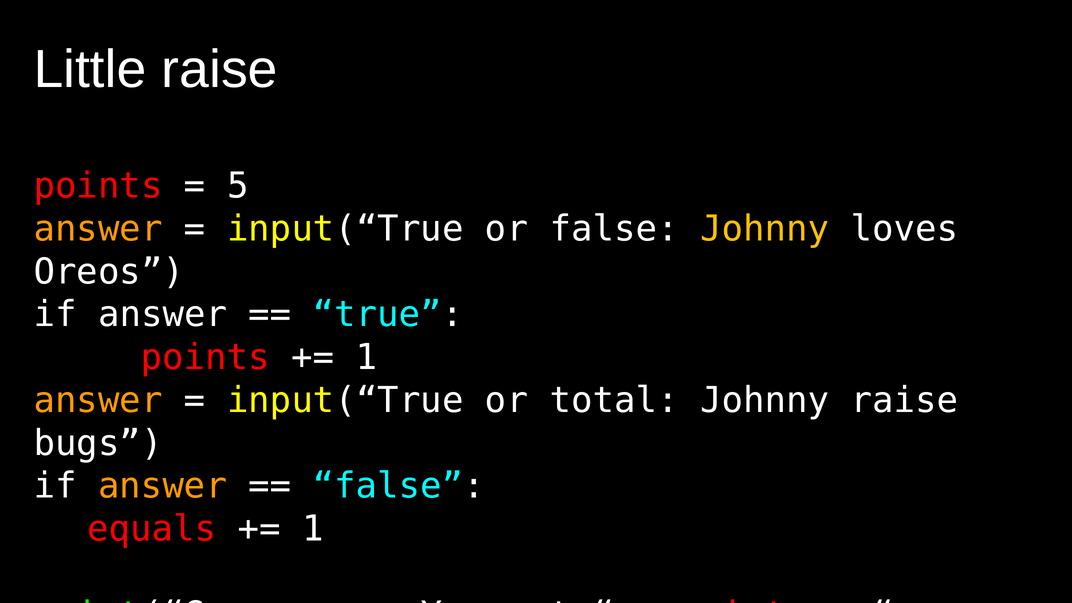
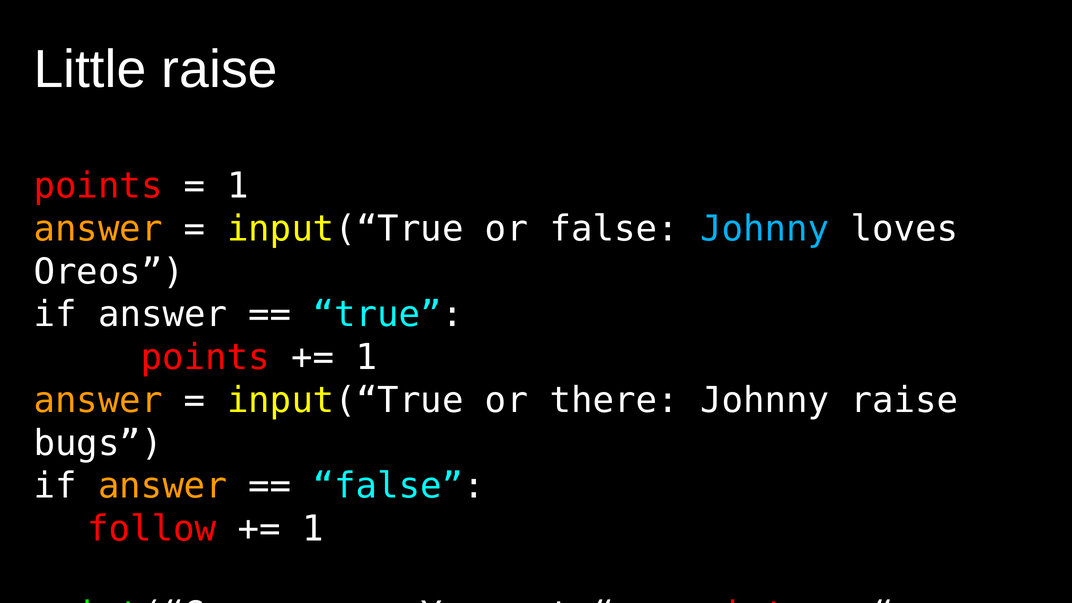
5: 5 -> 1 (238, 186)
Johnny colour: yellow -> light blue (765, 229)
total: total -> there (614, 400)
equals: equals -> follow (152, 529)
